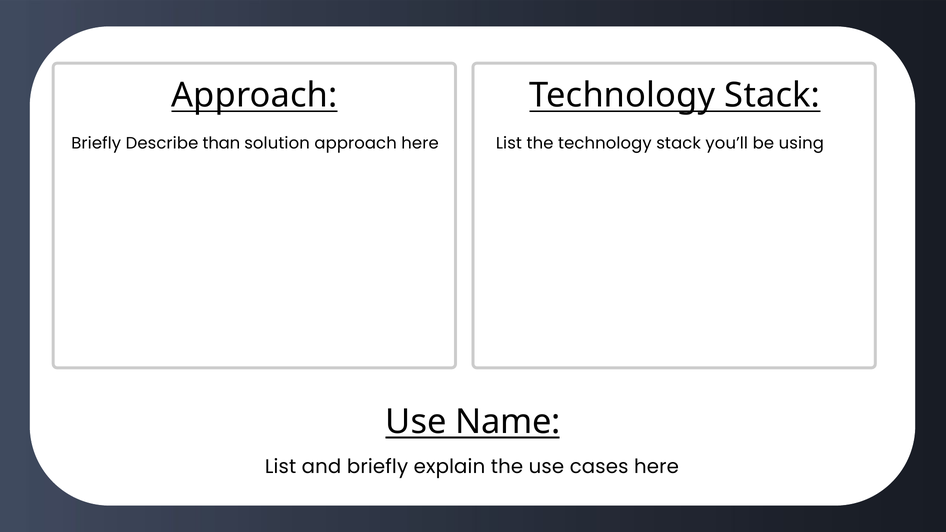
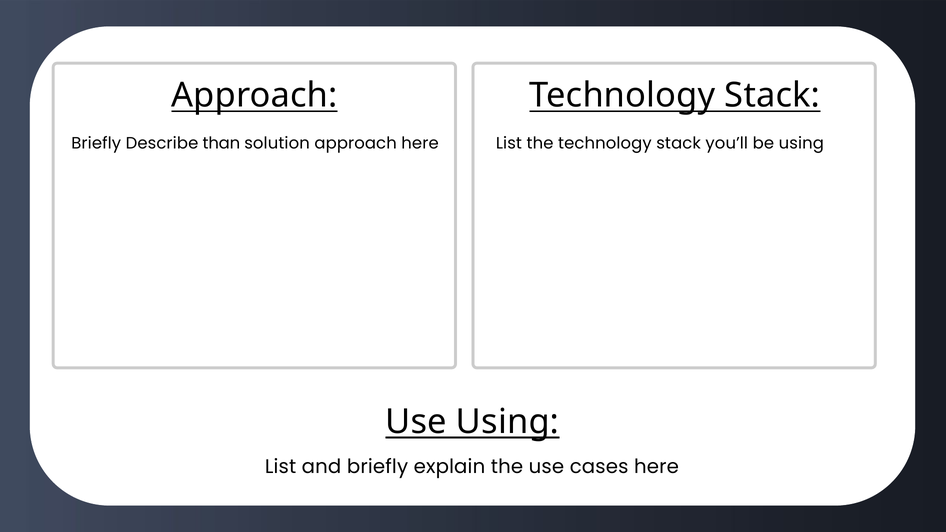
Use Name: Name -> Using (508, 422)
